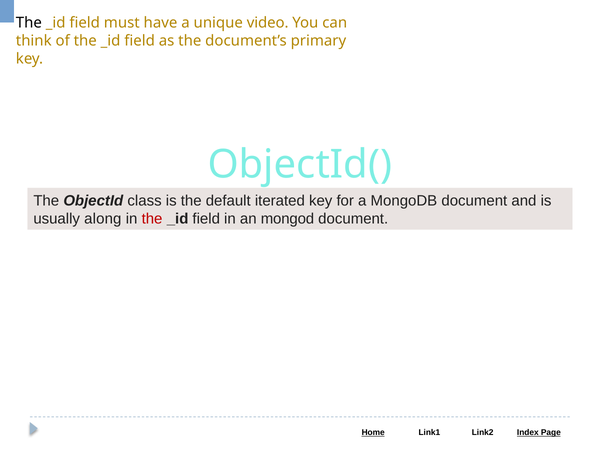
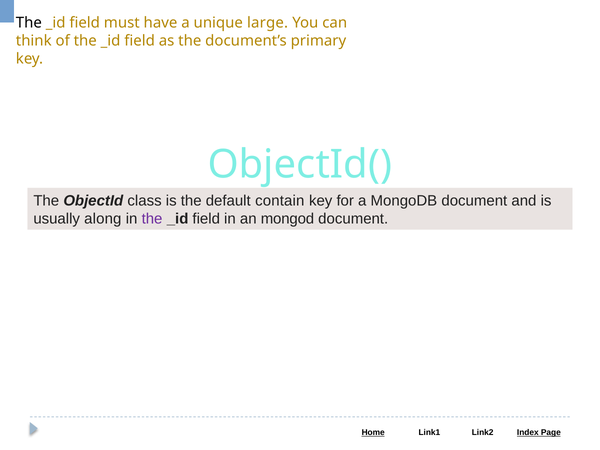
video: video -> large (268, 23)
iterated: iterated -> contain (280, 201)
the colour: red -> purple (152, 219)
